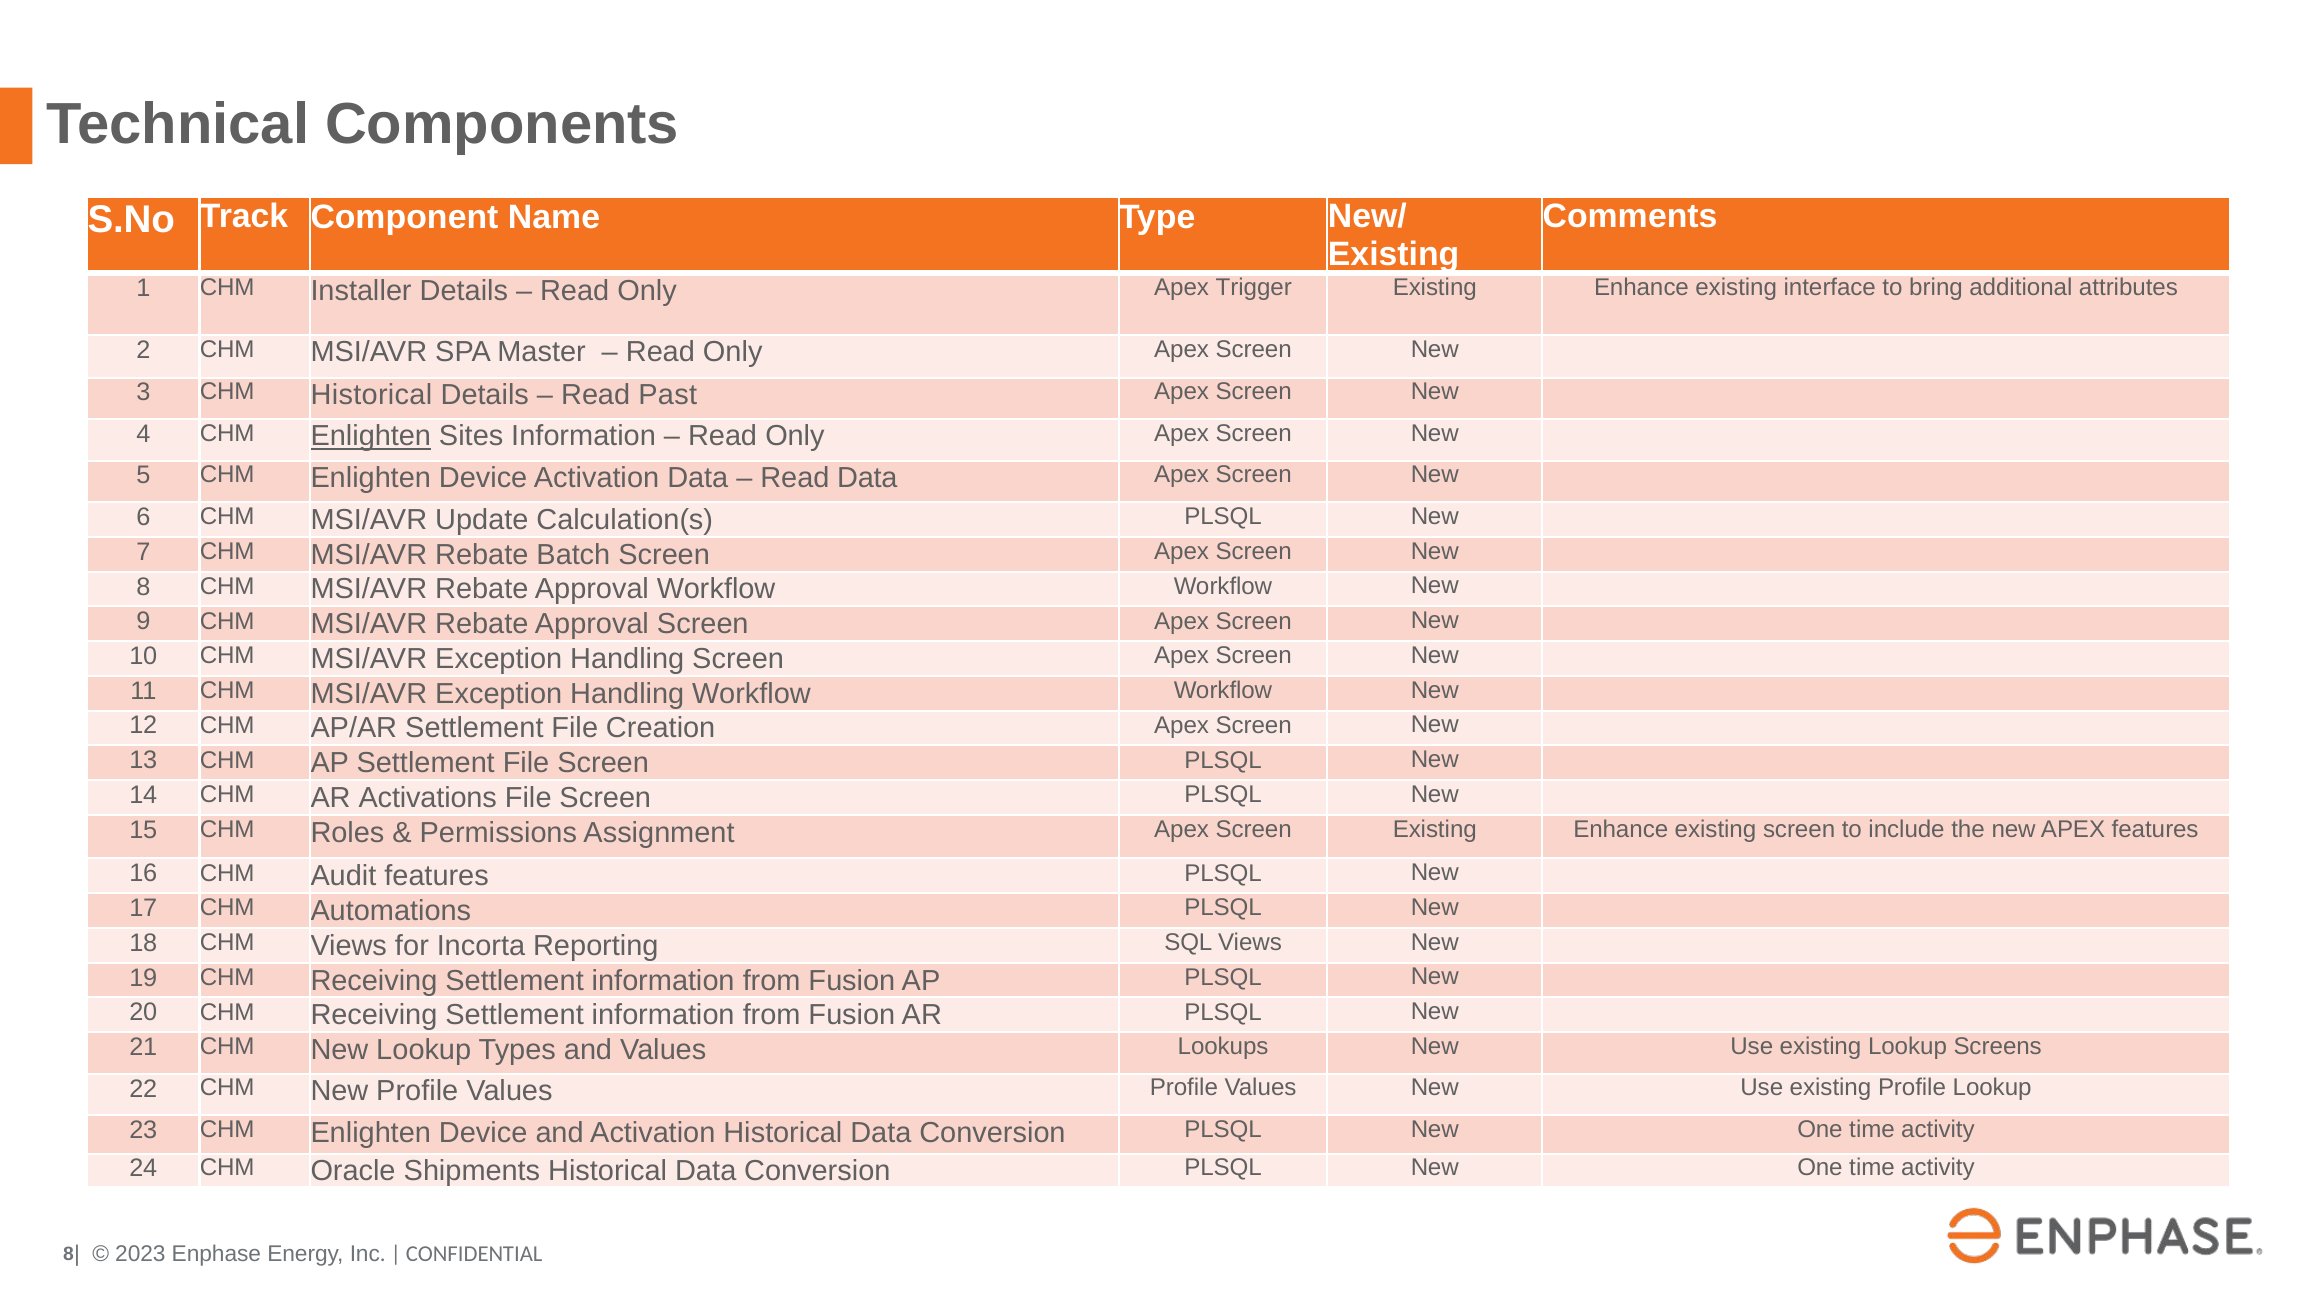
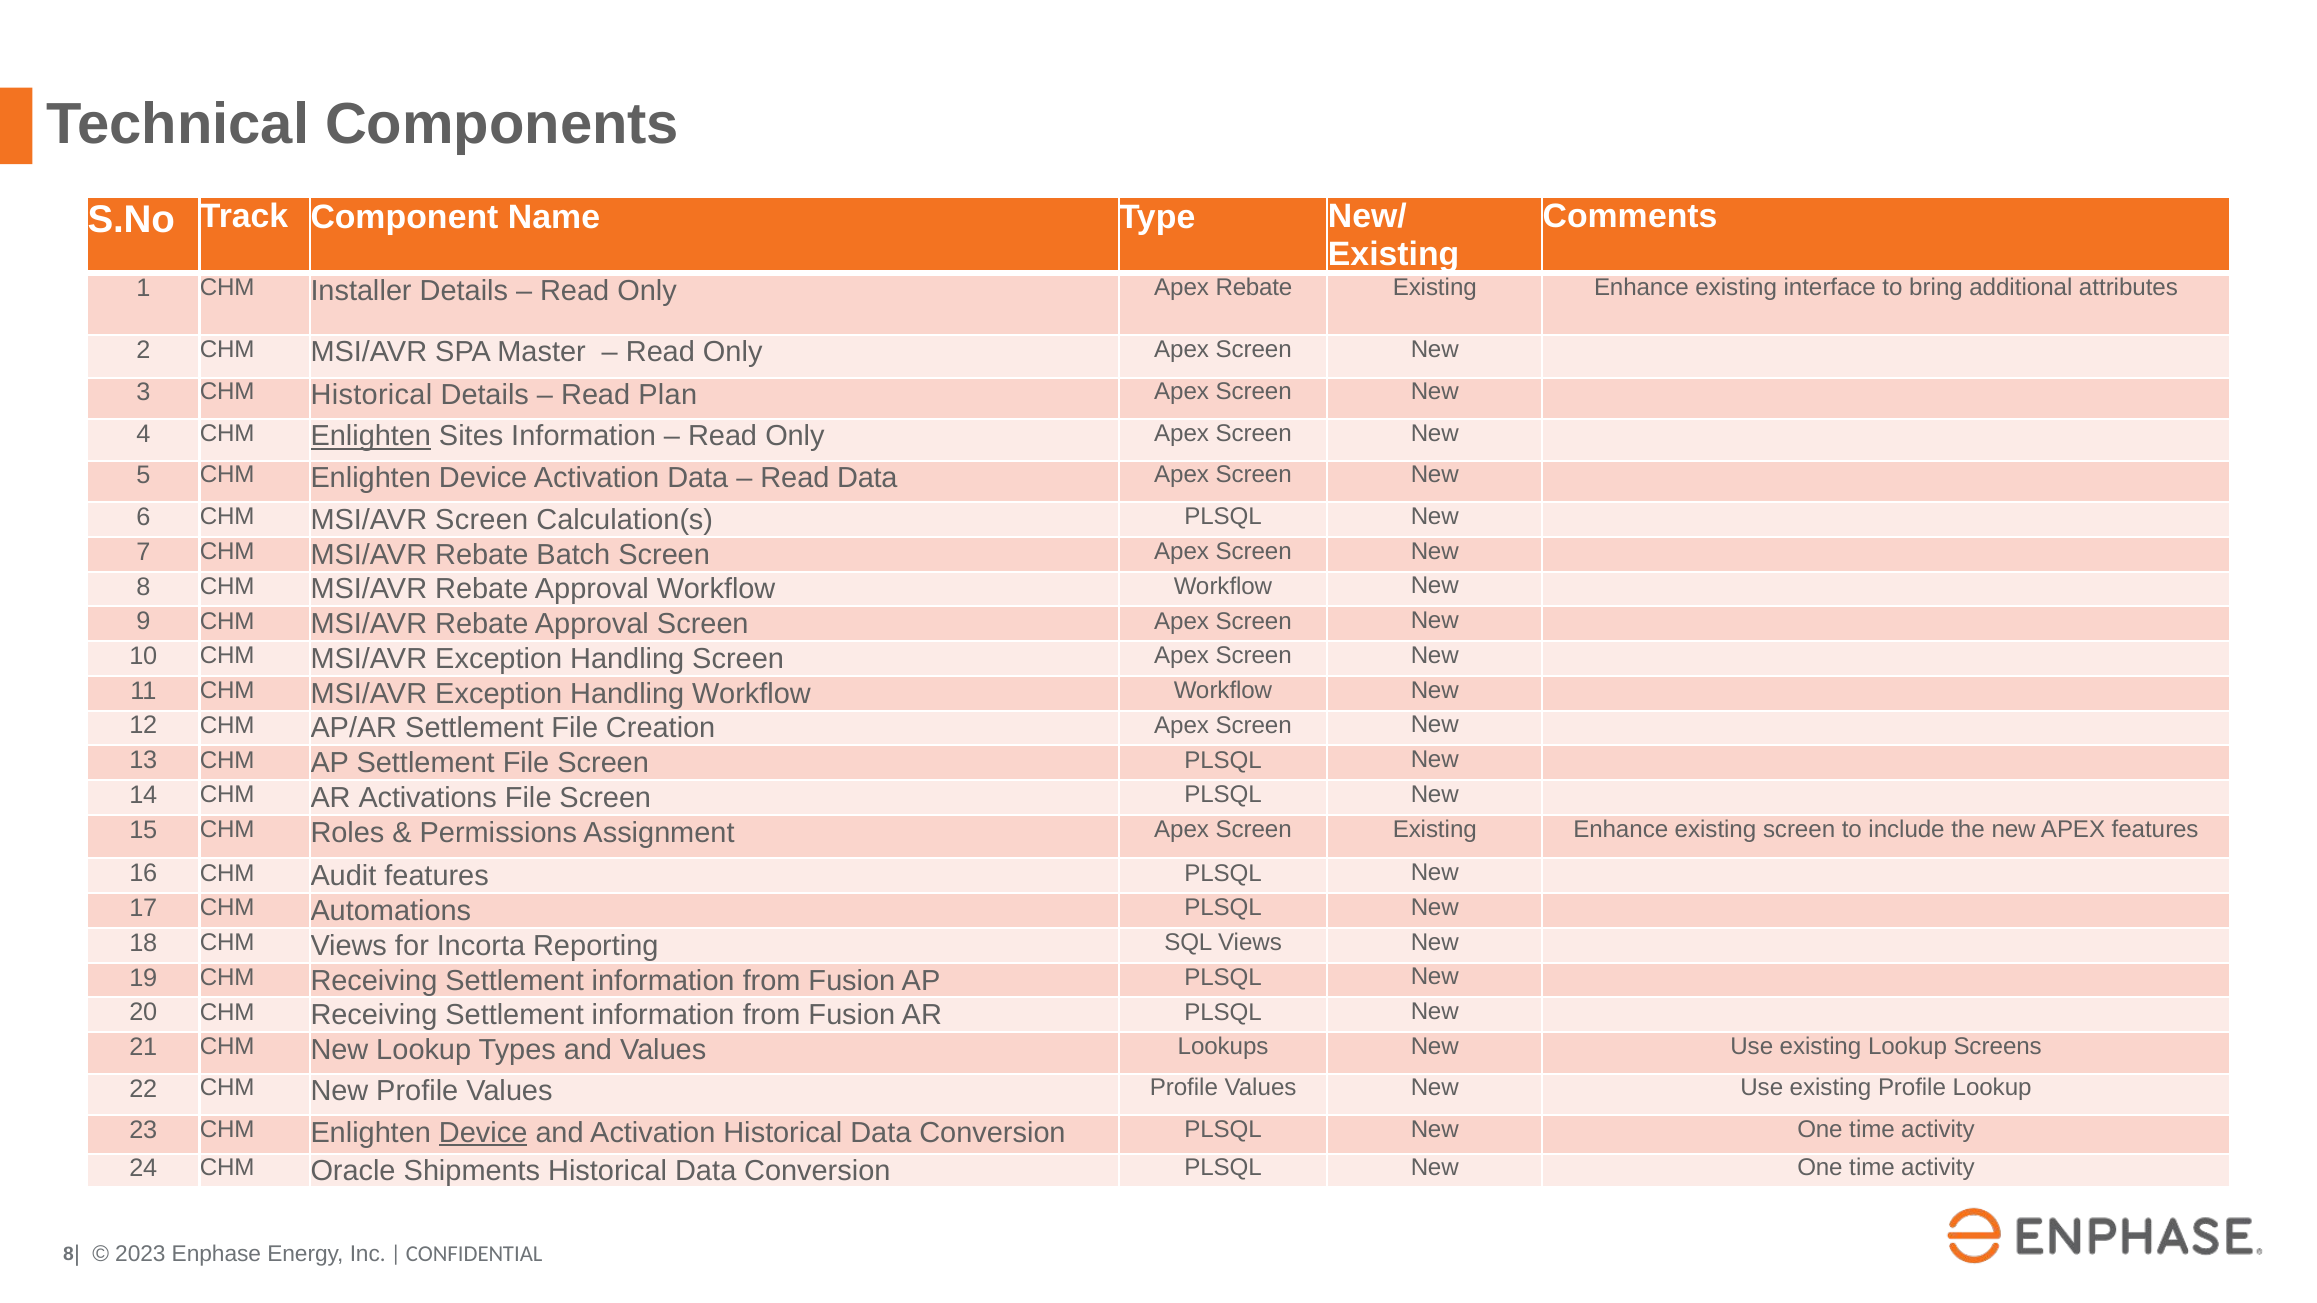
Apex Trigger: Trigger -> Rebate (1254, 288)
Past: Past -> Plan (668, 395)
MSI/AVR Update: Update -> Screen (482, 520)
Device underline: none -> present (483, 1133)
